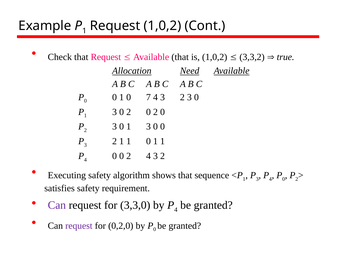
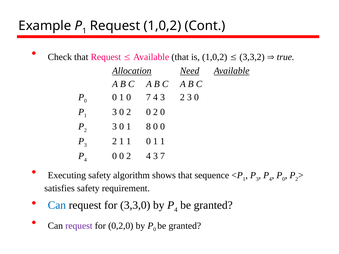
0 1 3: 3 -> 8 (148, 127)
2 4 3 2: 2 -> 7 (163, 156)
Can colour: purple -> blue (57, 205)
